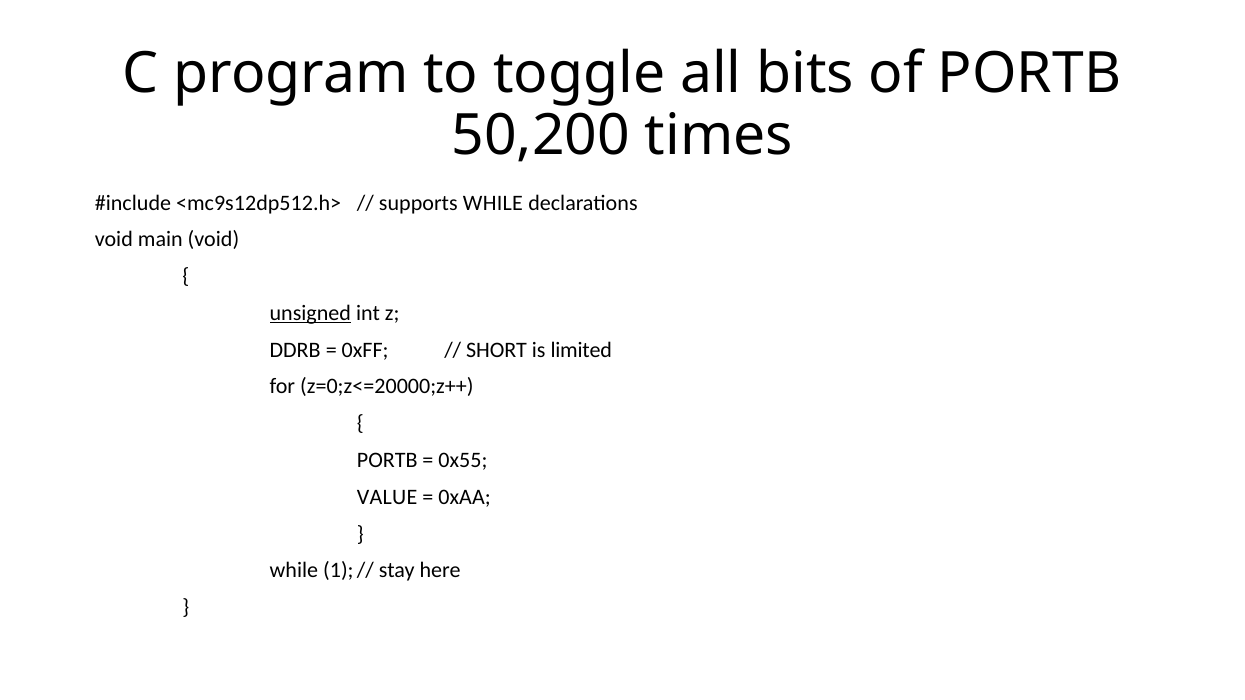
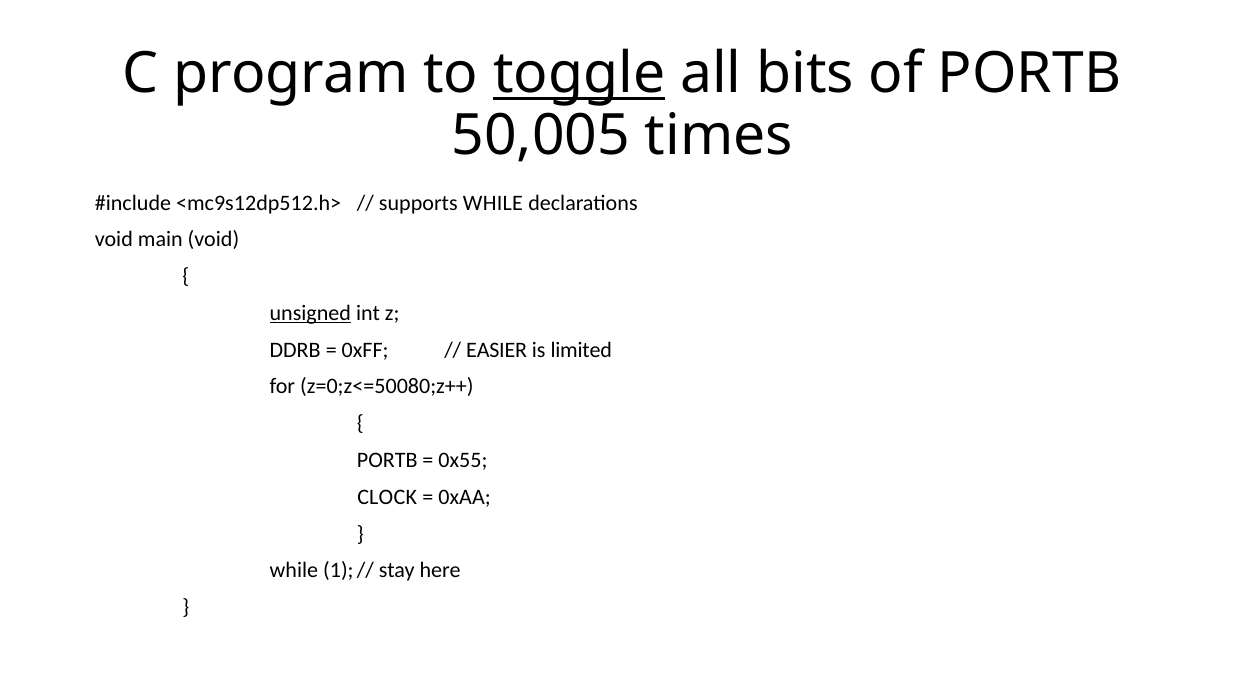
toggle underline: none -> present (579, 74)
50,200: 50,200 -> 50,005 (541, 135)
SHORT: SHORT -> EASIER (497, 350)
z=0;z<=20000;z++: z=0;z<=20000;z++ -> z=0;z<=50080;z++ (387, 387)
VALUE: VALUE -> CLOCK (387, 497)
